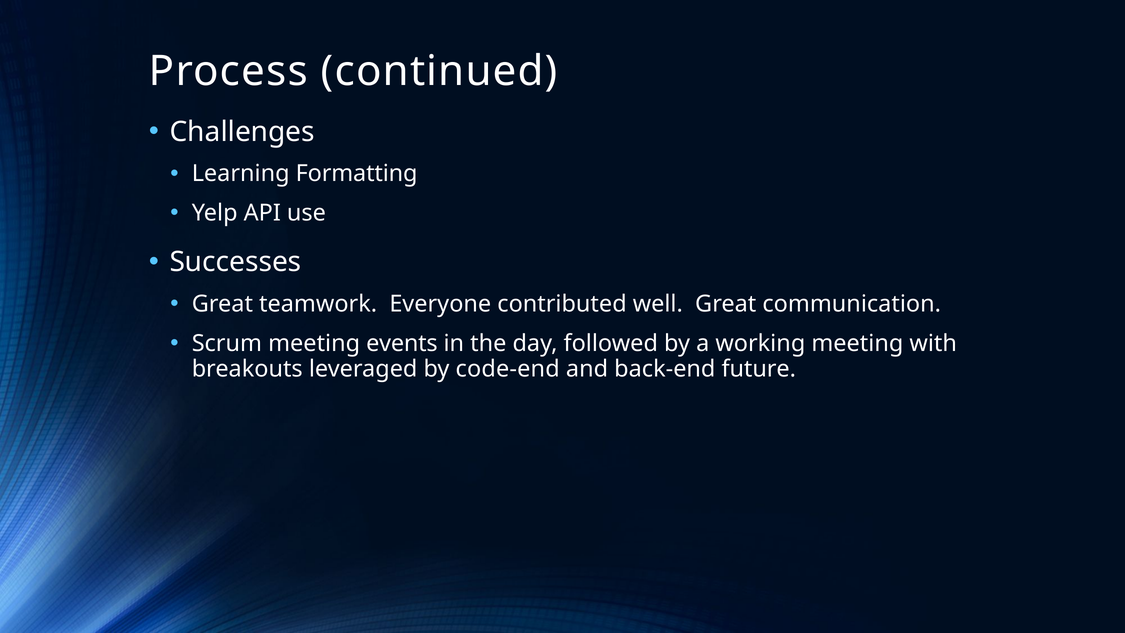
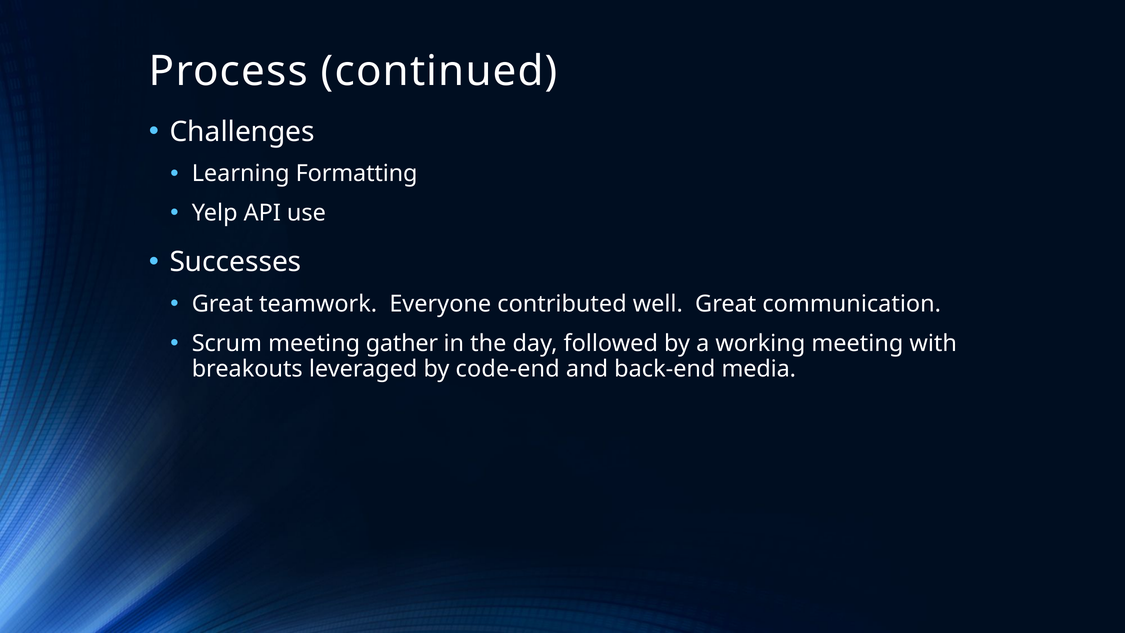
events: events -> gather (402, 343)
future: future -> media (759, 369)
